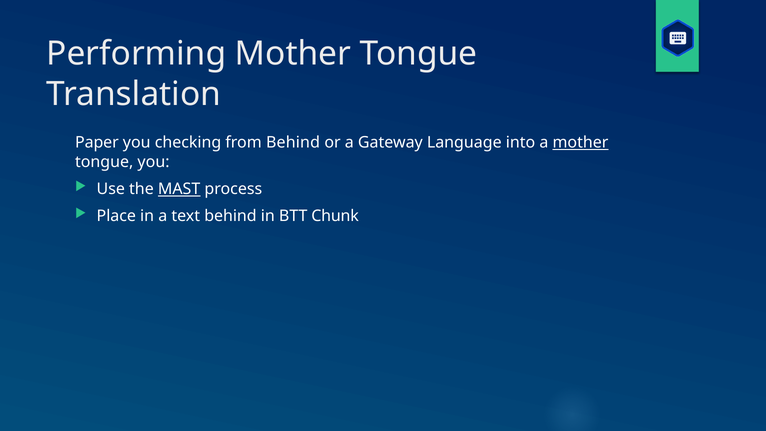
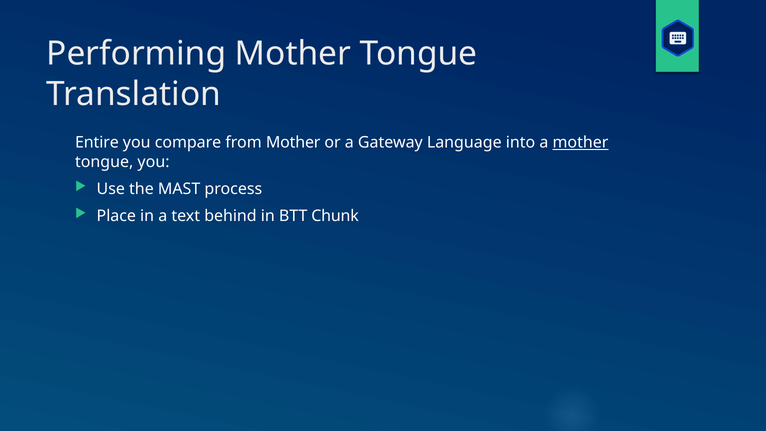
Paper: Paper -> Entire (97, 143)
checking: checking -> compare (188, 143)
from Behind: Behind -> Mother (293, 143)
MAST underline: present -> none (179, 189)
